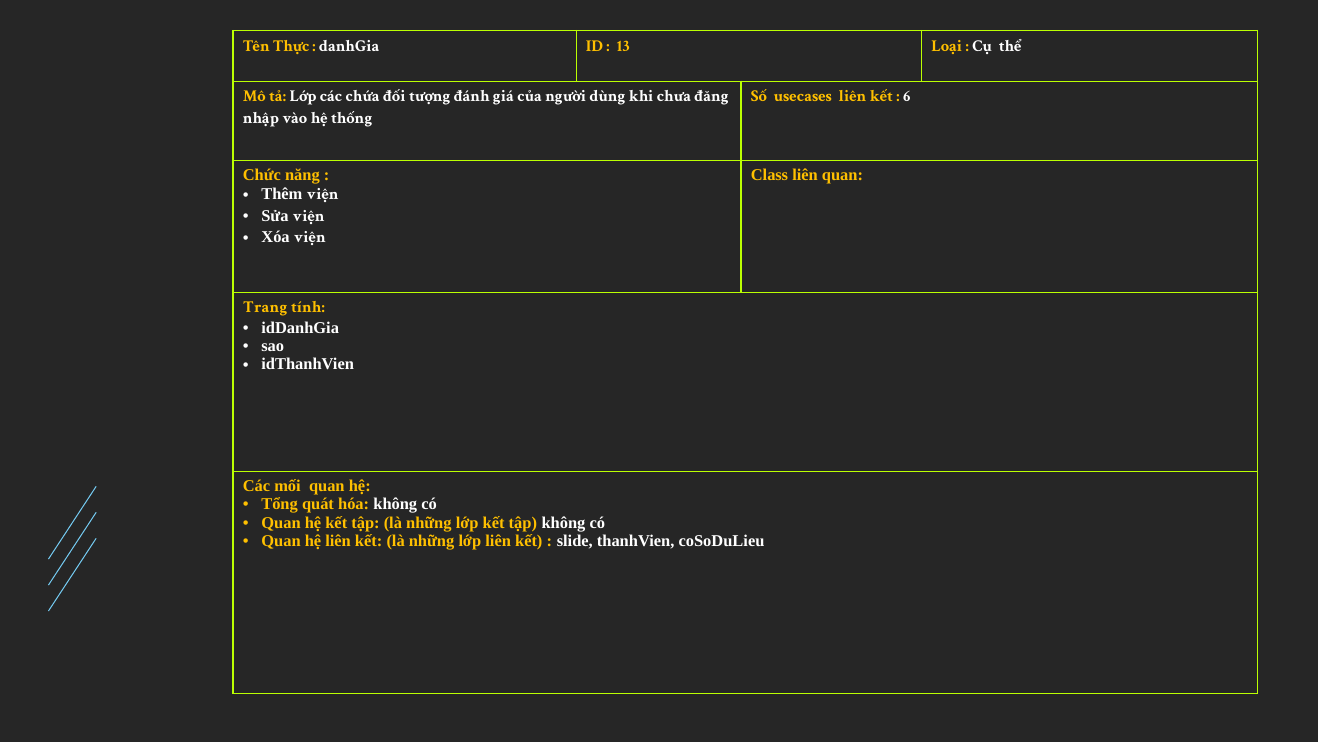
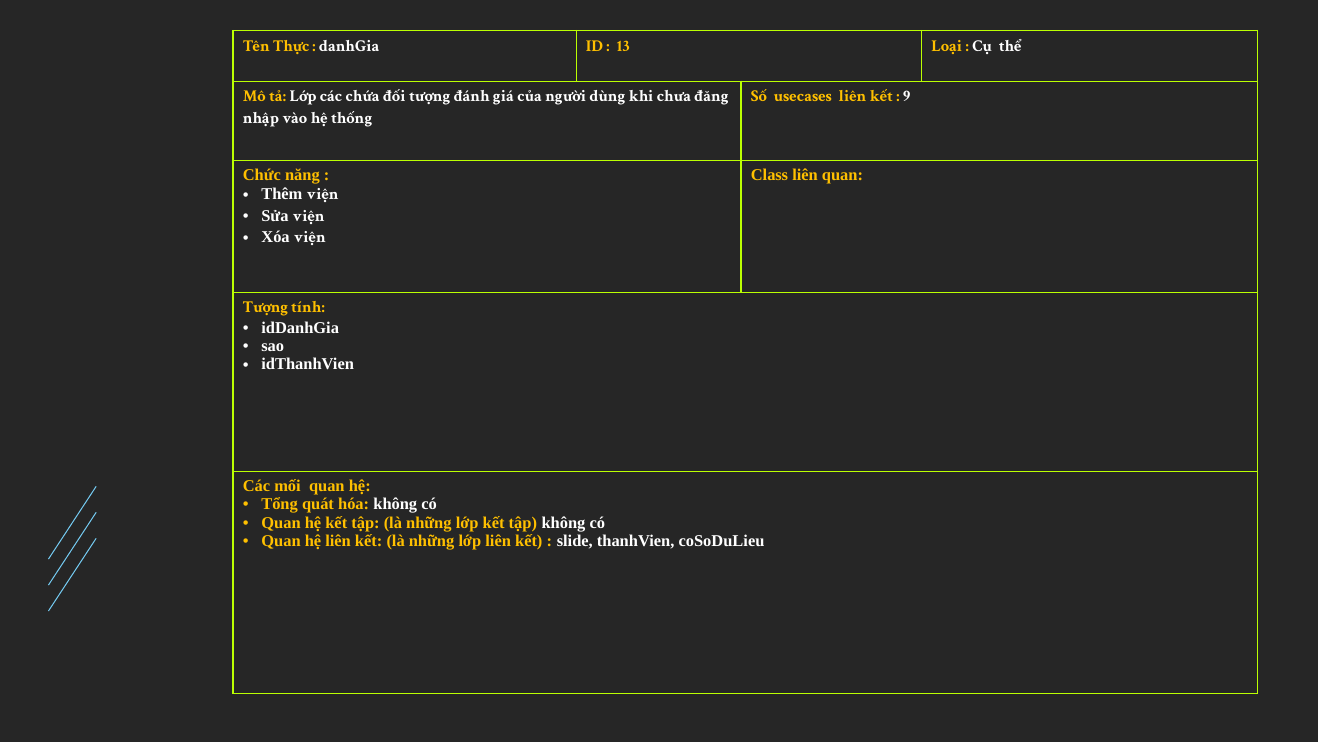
6: 6 -> 9 (907, 96)
Trang: Trang -> Tượng (265, 307)
